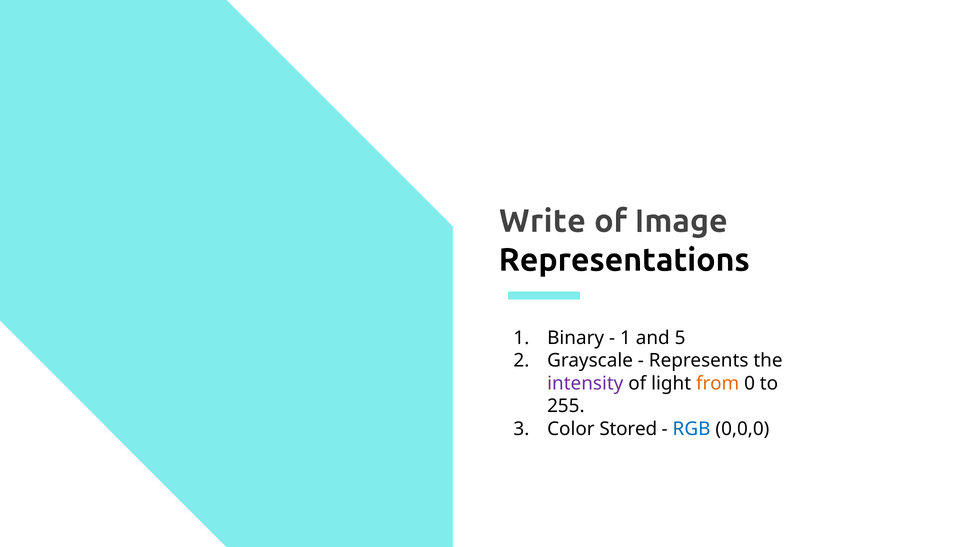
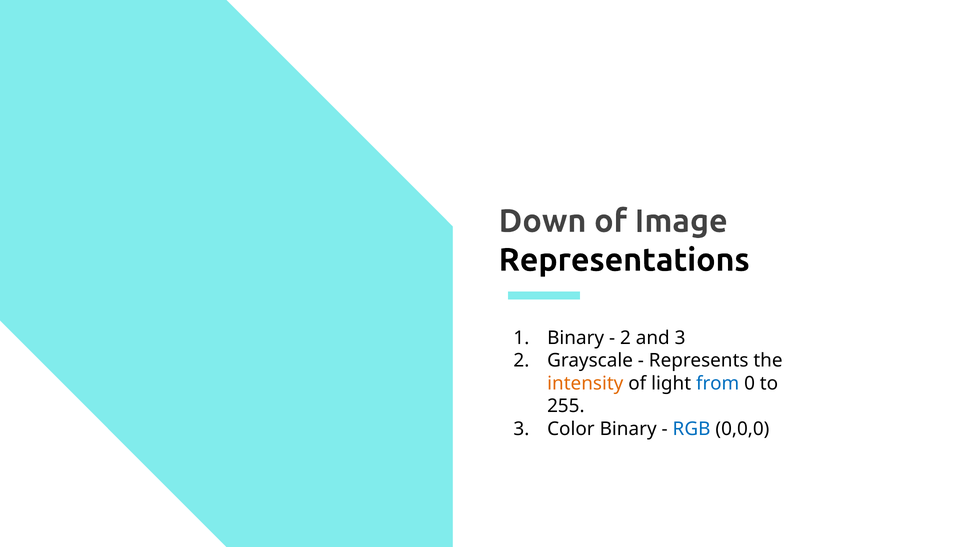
Write: Write -> Down (543, 221)
1: 1 -> 2 (625, 338)
and 5: 5 -> 3 (680, 338)
intensity colour: purple -> orange (585, 383)
from colour: orange -> blue (718, 383)
Color Stored: Stored -> Binary (628, 429)
